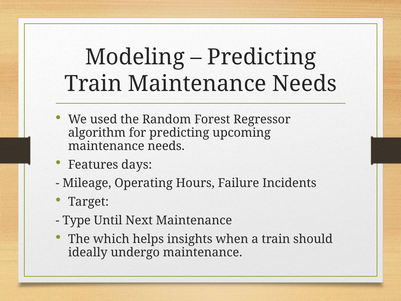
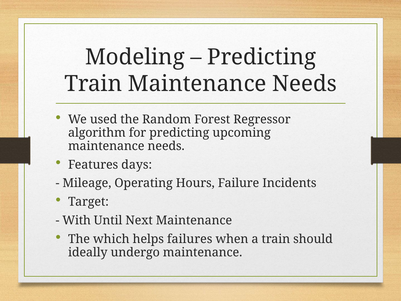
Type: Type -> With (77, 220)
insights: insights -> failures (190, 239)
